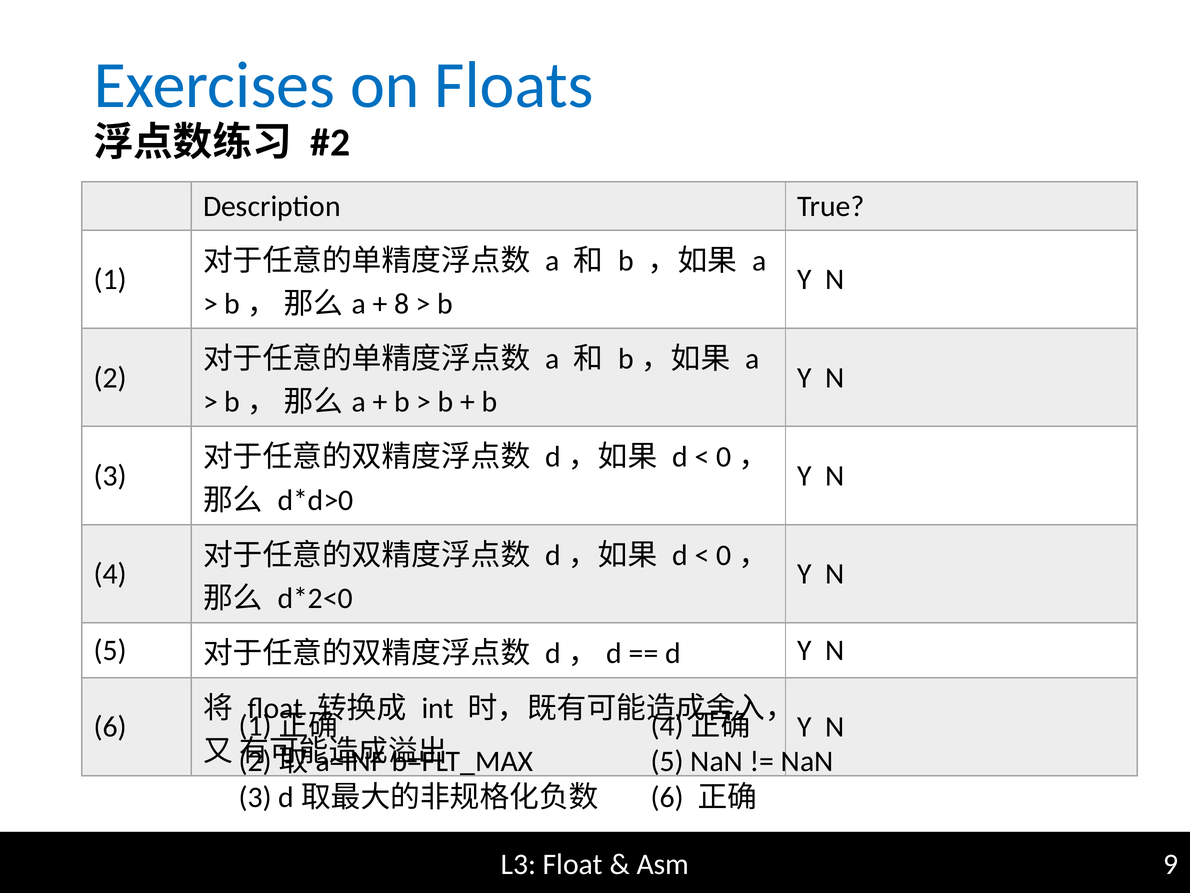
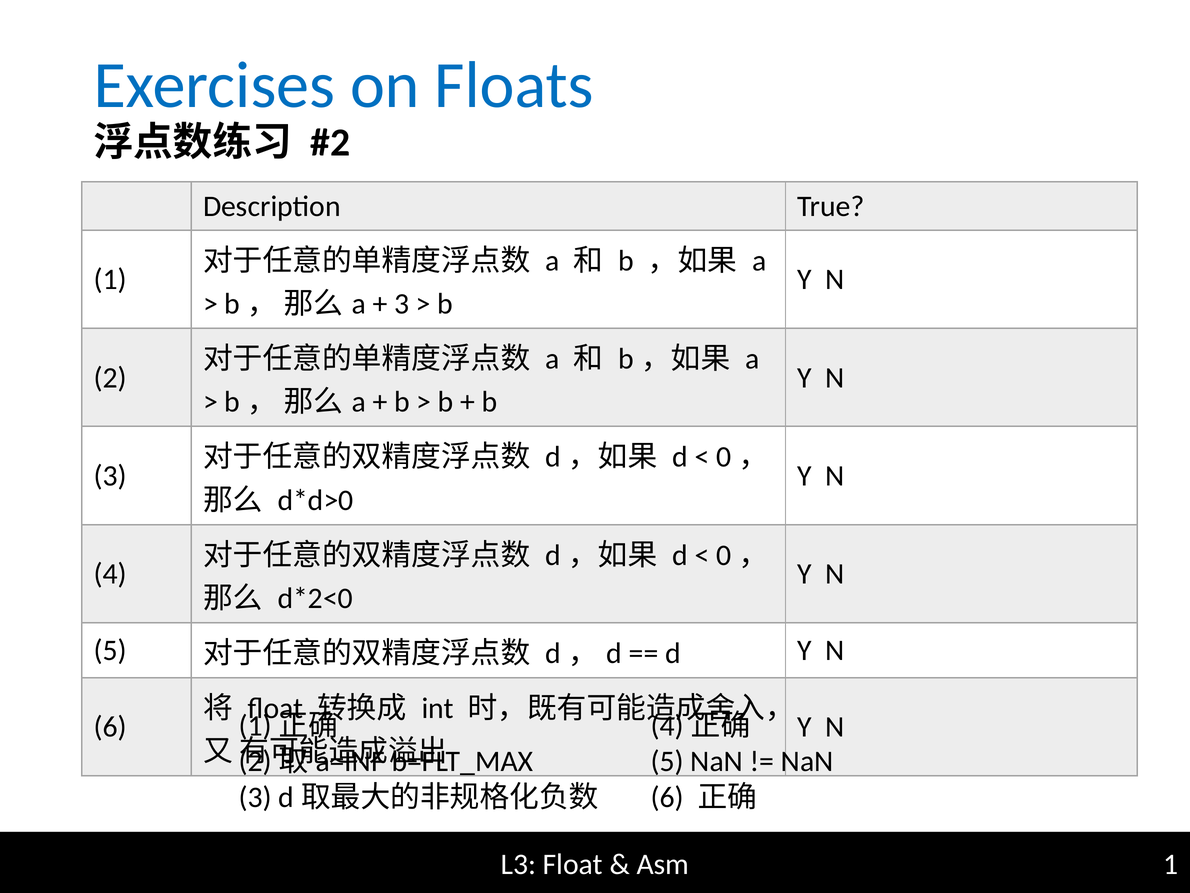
8: 8 -> 3 (402, 304)
Asm 9: 9 -> 1 (1171, 864)
